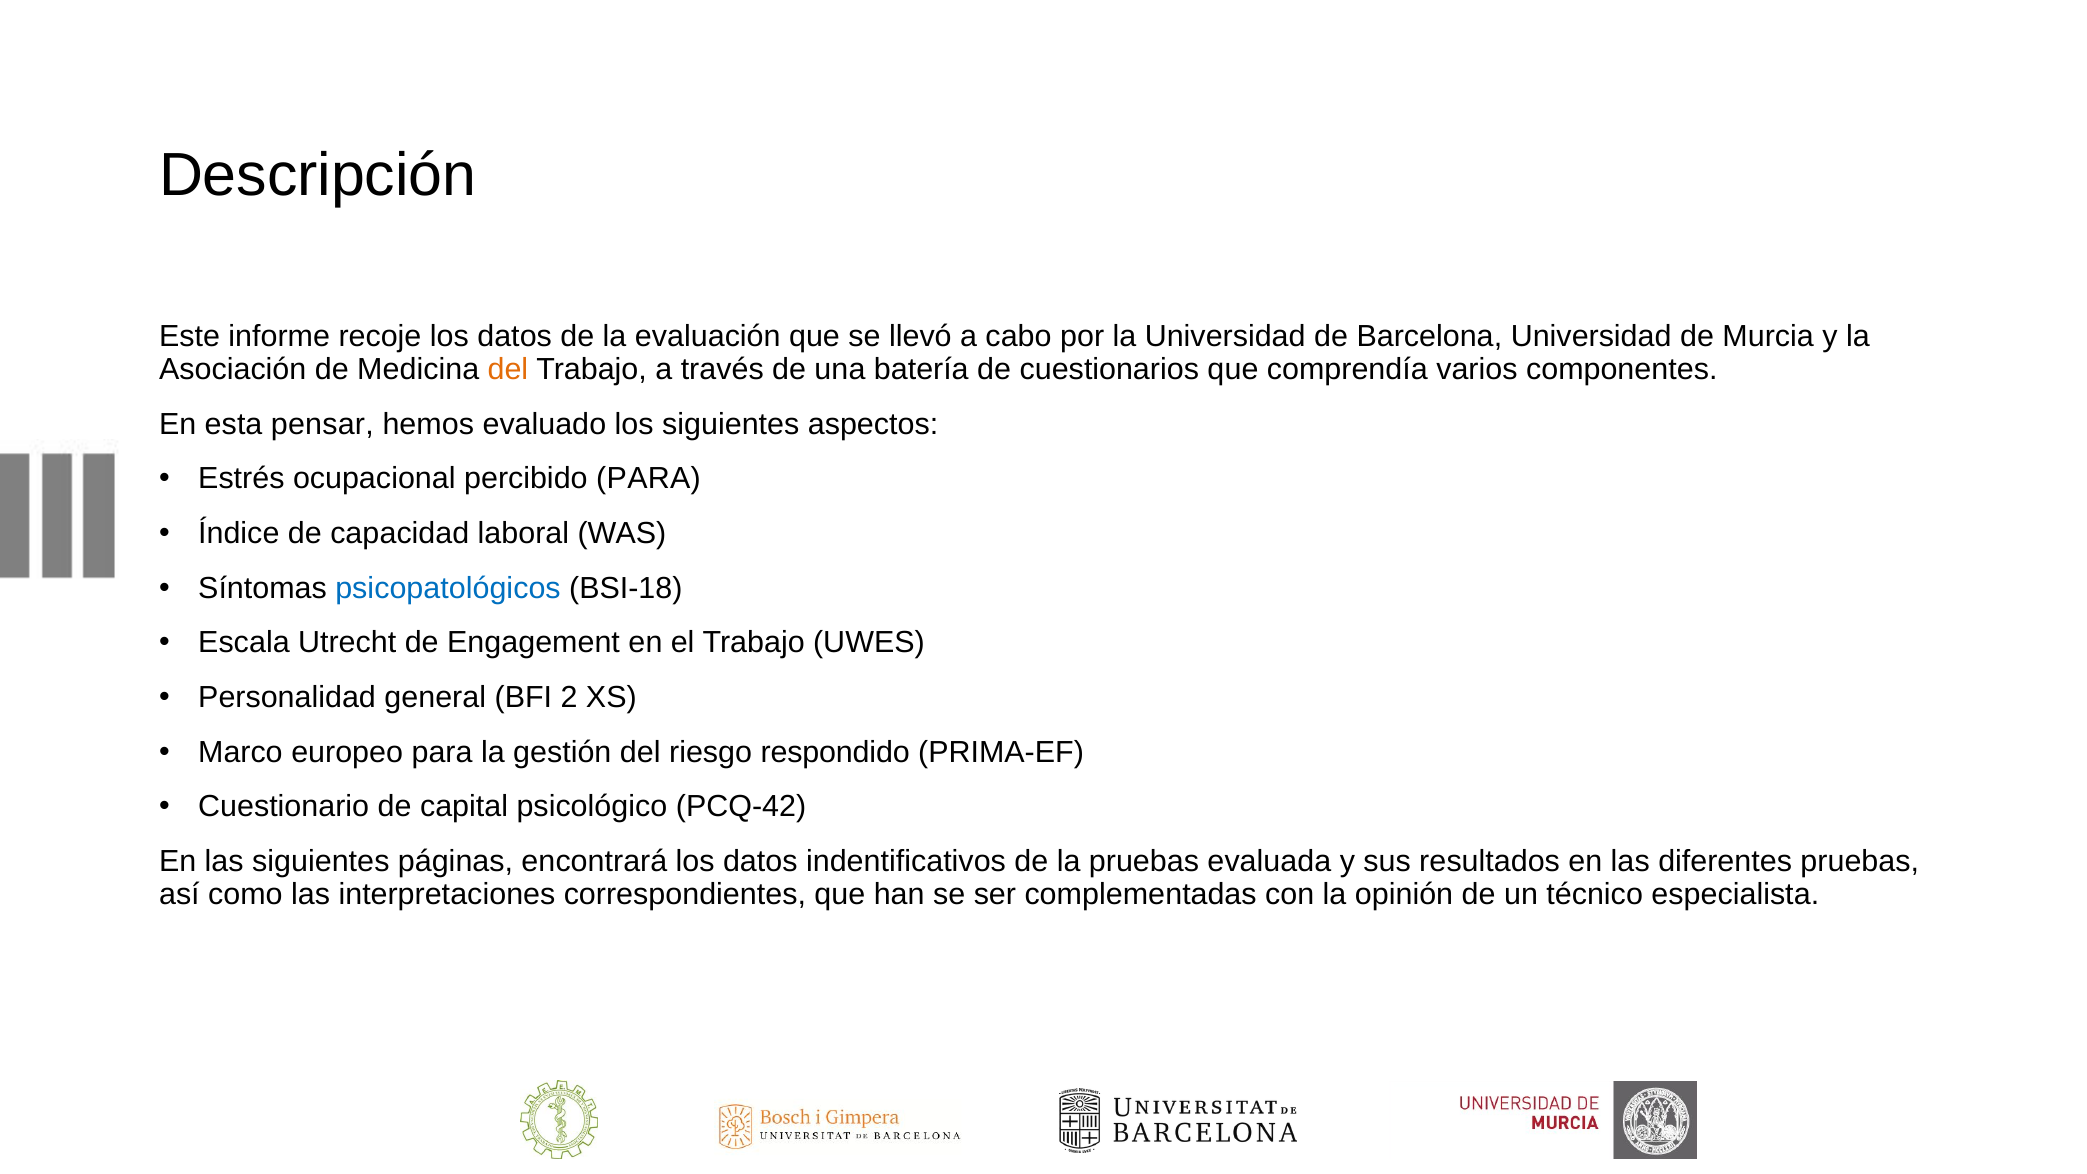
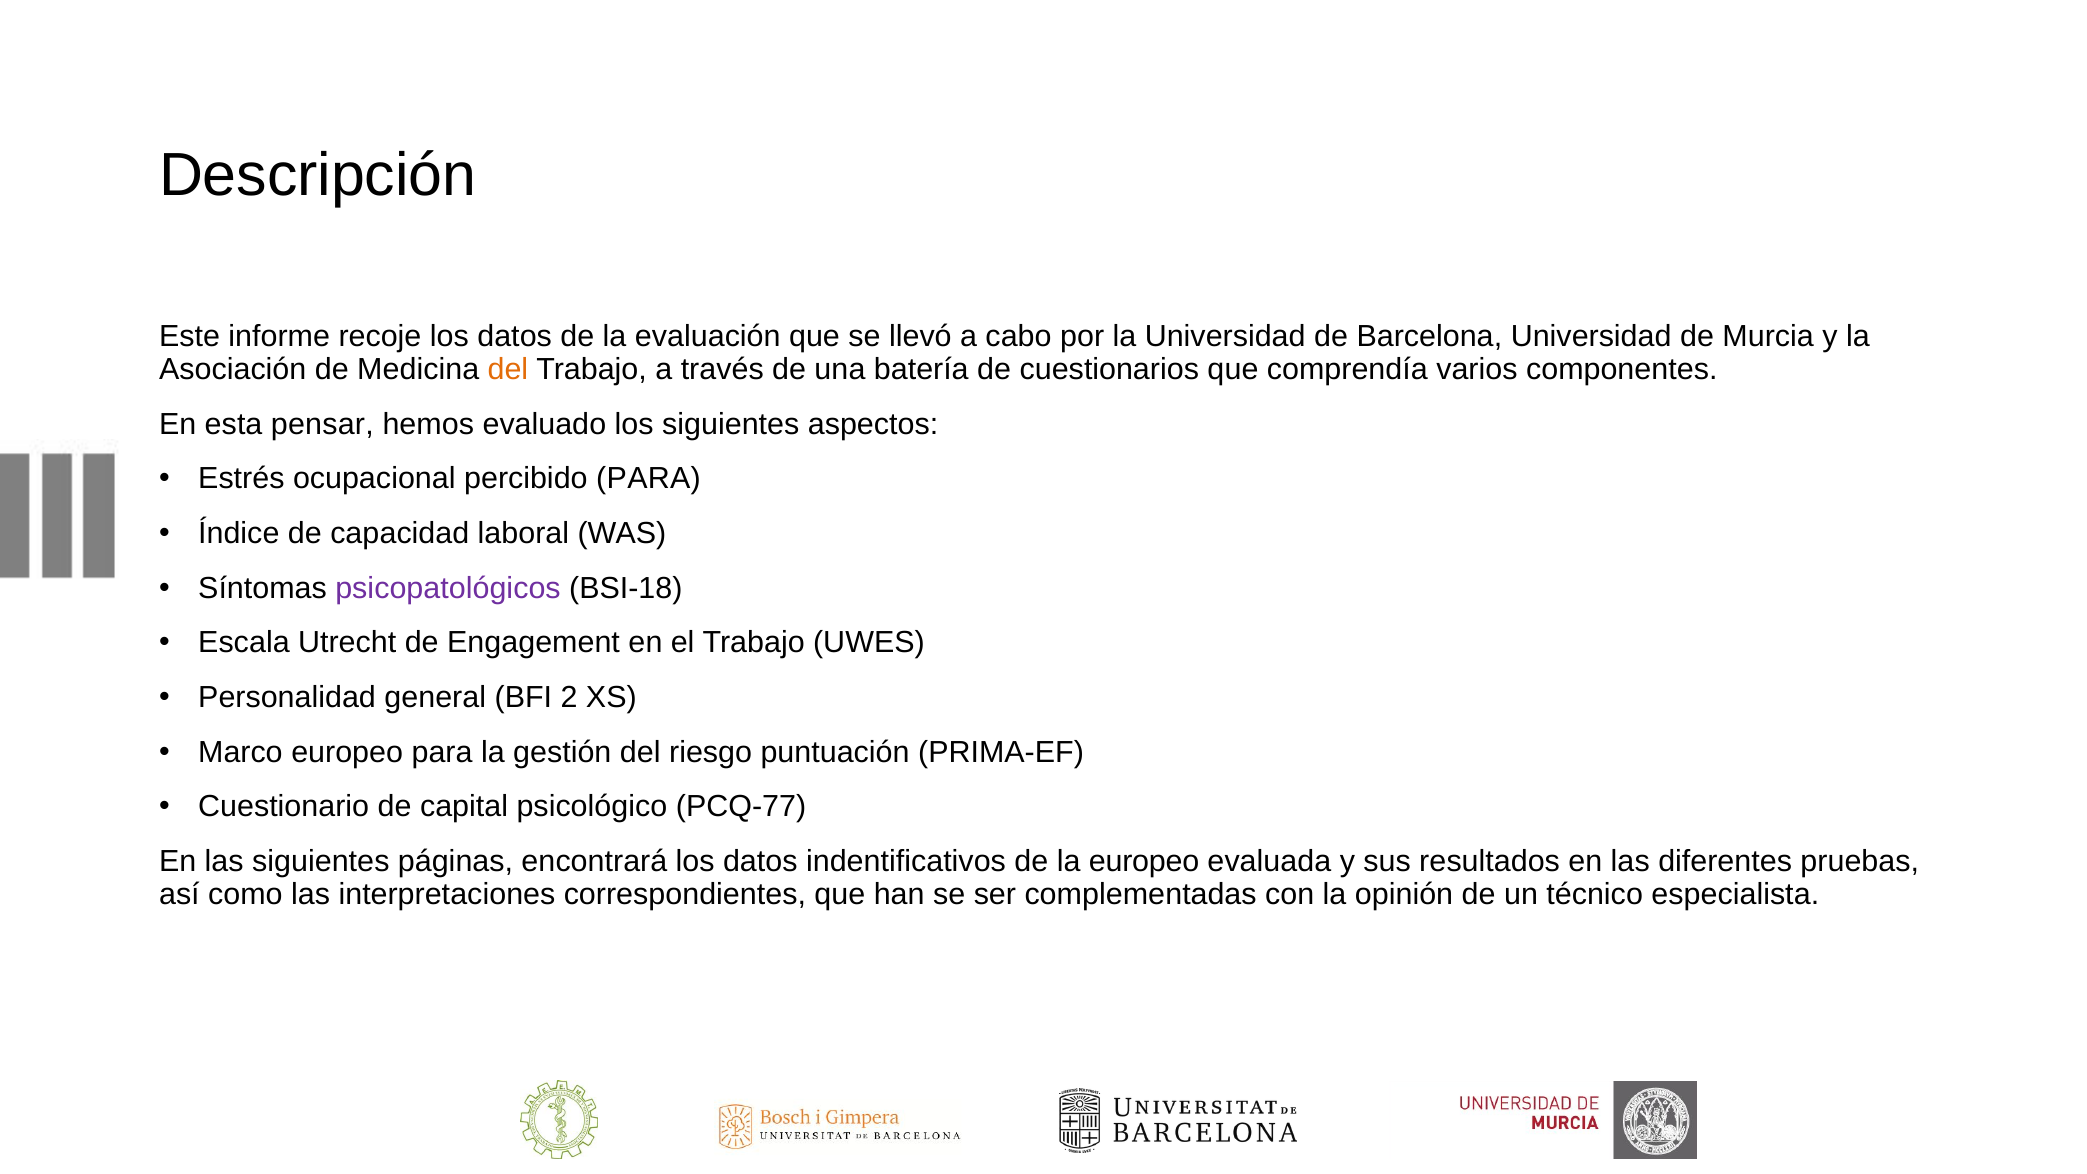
psicopatológicos colour: blue -> purple (448, 588)
respondido: respondido -> puntuación (835, 752)
PCQ-42: PCQ-42 -> PCQ-77 (741, 807)
la pruebas: pruebas -> europeo (1144, 861)
